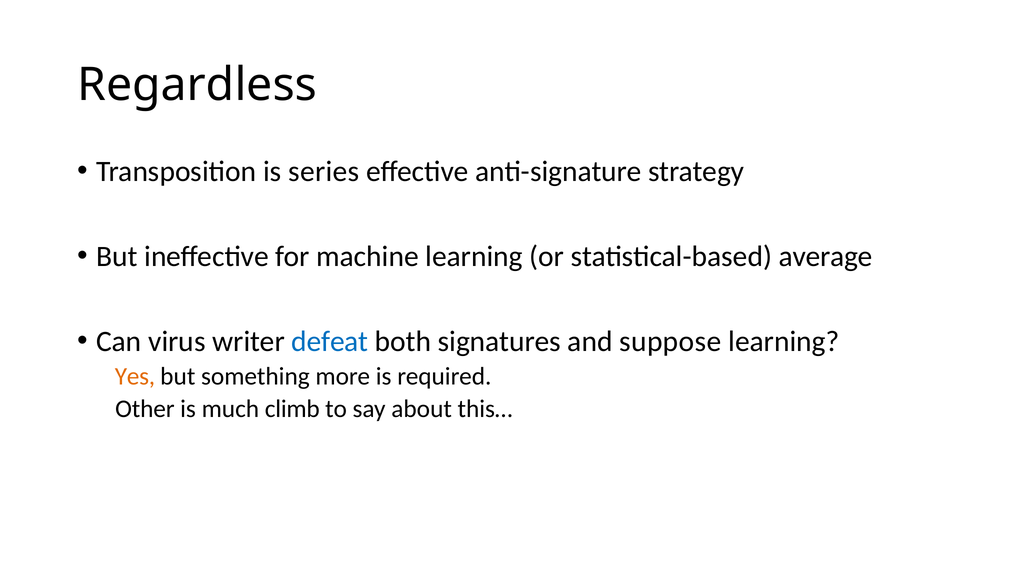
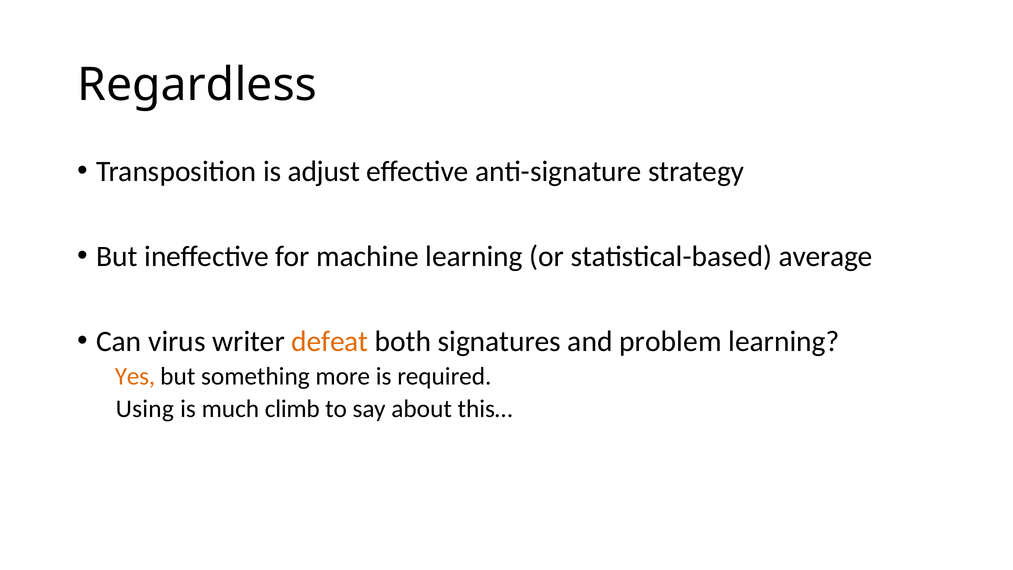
series: series -> adjust (324, 171)
defeat colour: blue -> orange (330, 341)
suppose: suppose -> problem (670, 341)
Other: Other -> Using (145, 409)
